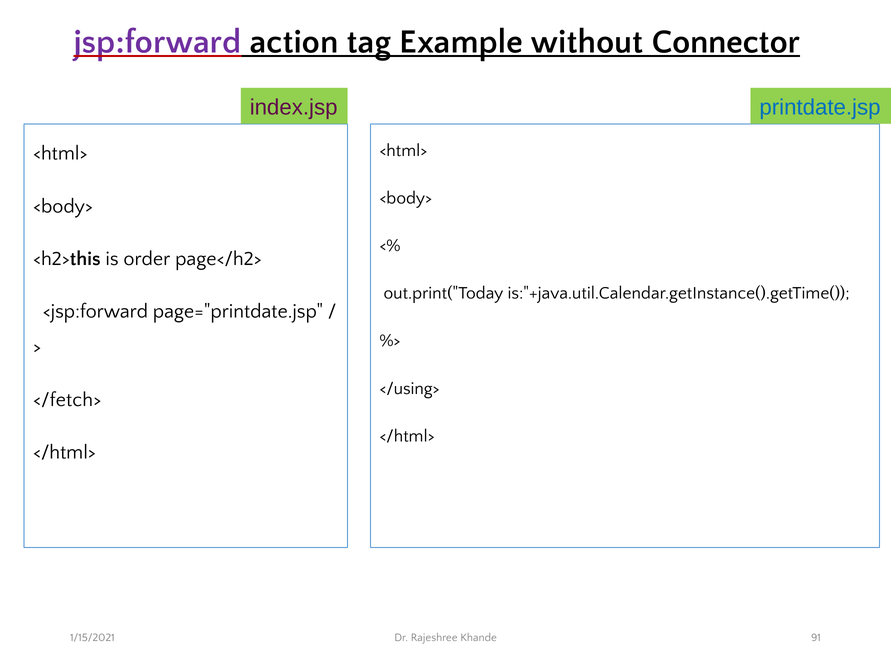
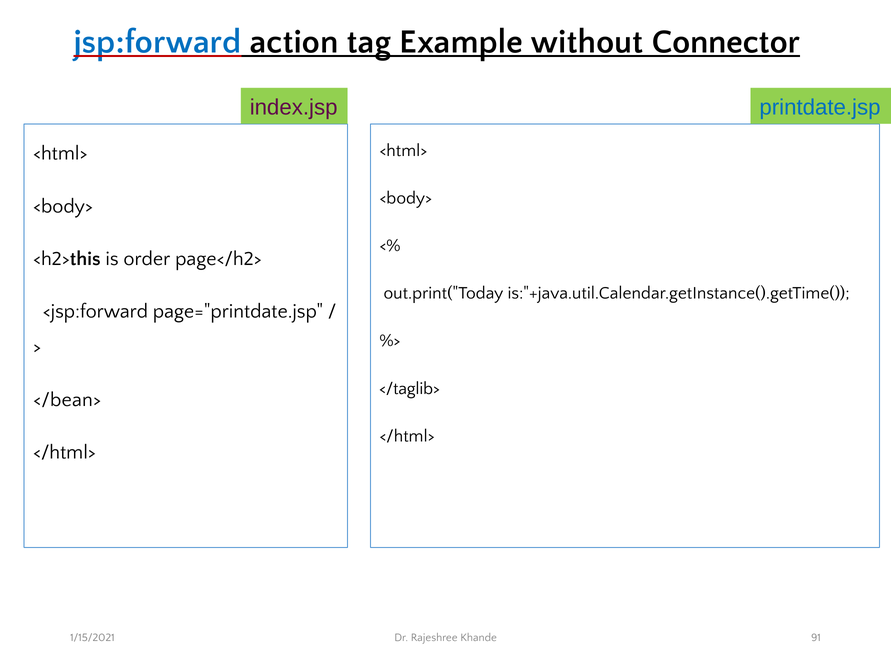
jsp:forward colour: purple -> blue (158, 42)
</using>: </using> -> </taglib> (410, 388)
</fetch>: </fetch> -> </bean> (67, 400)
